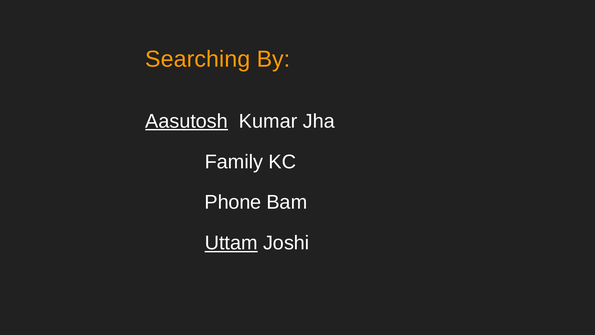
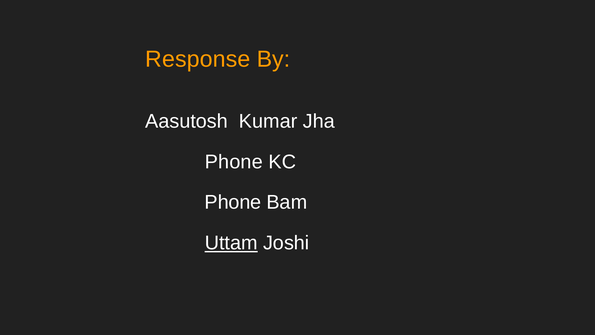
Searching: Searching -> Response (198, 59)
Aasutosh underline: present -> none (187, 121)
Family: Family -> Phone (234, 162)
